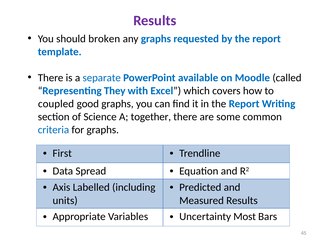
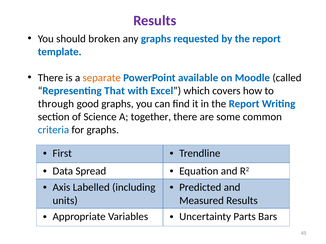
separate colour: blue -> orange (102, 78)
They: They -> That (115, 91)
coupled: coupled -> through (56, 104)
Most: Most -> Parts (245, 217)
